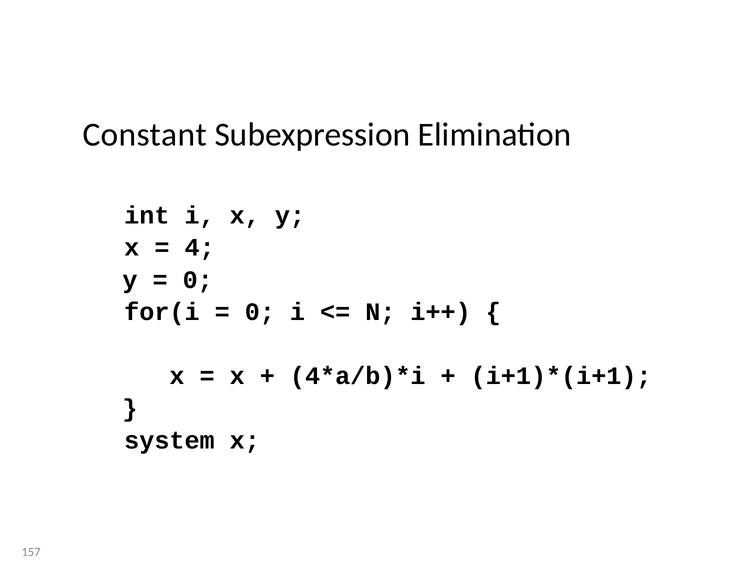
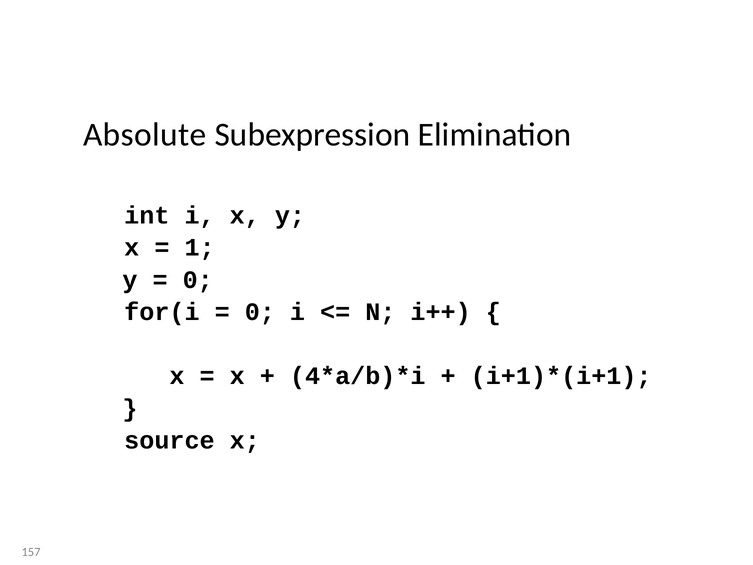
Constant: Constant -> Absolute (145, 135)
4: 4 -> 1 (200, 248)
system: system -> source (169, 440)
